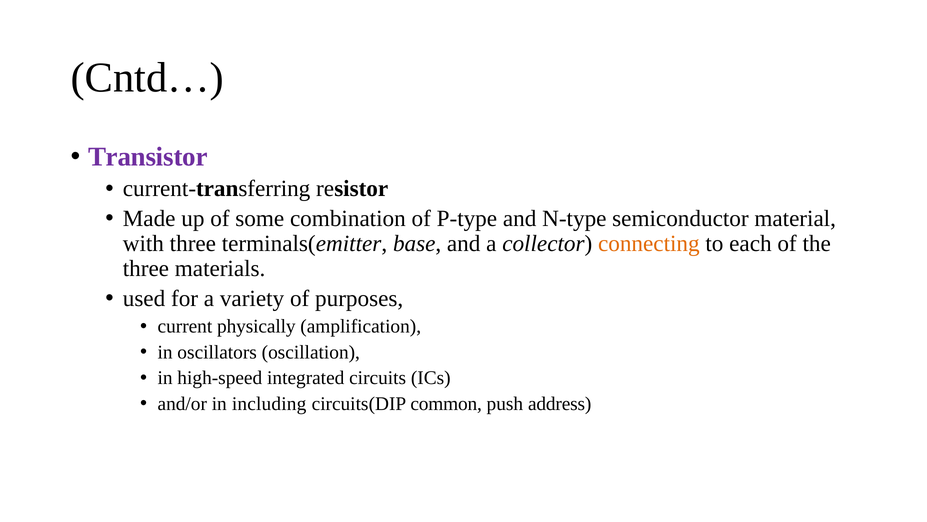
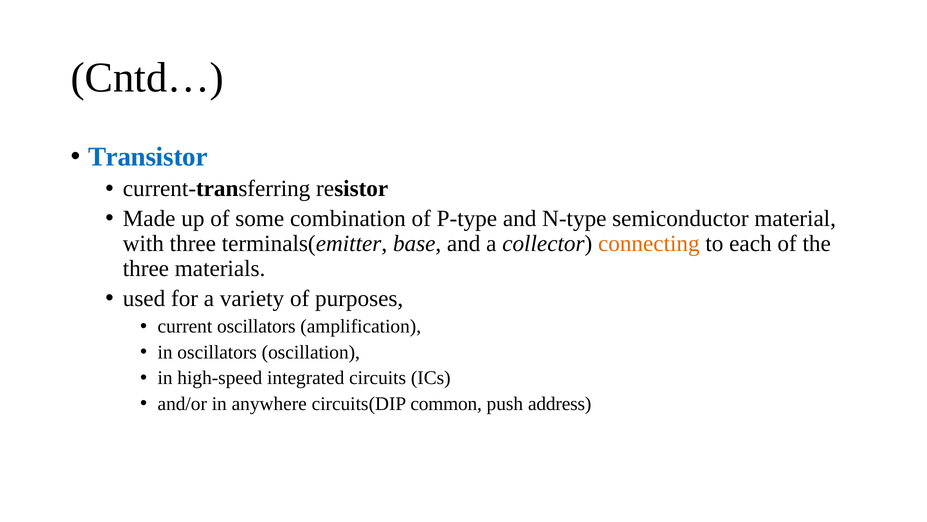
Transistor colour: purple -> blue (148, 157)
current physically: physically -> oscillators (256, 326)
including: including -> anywhere (269, 403)
